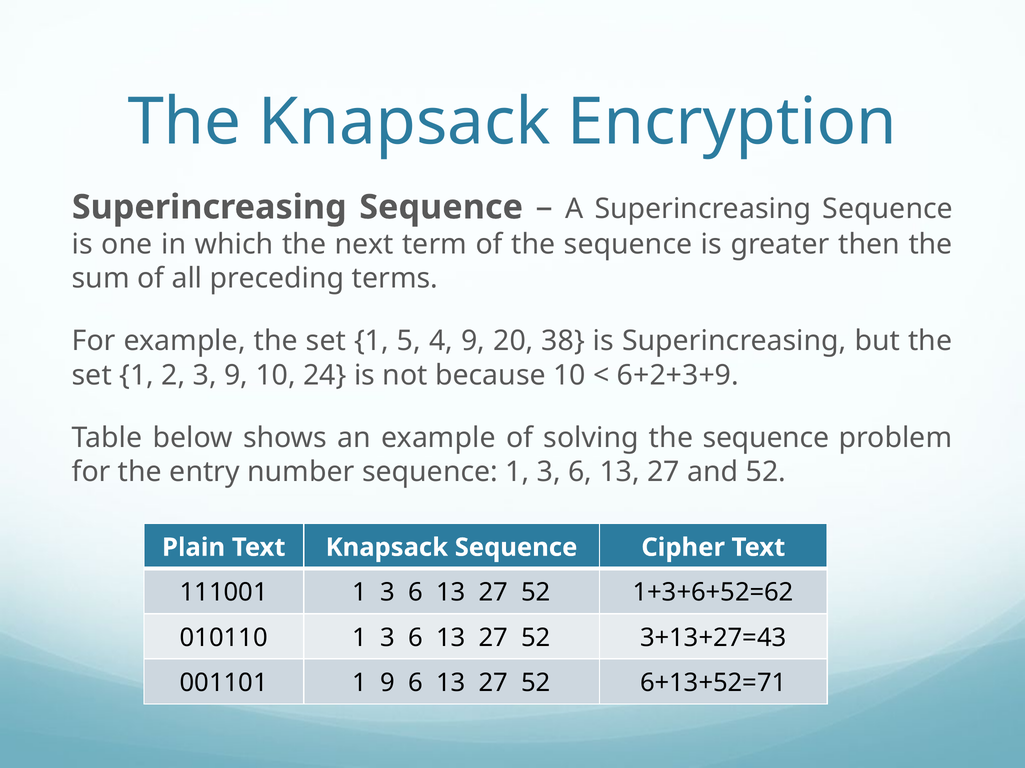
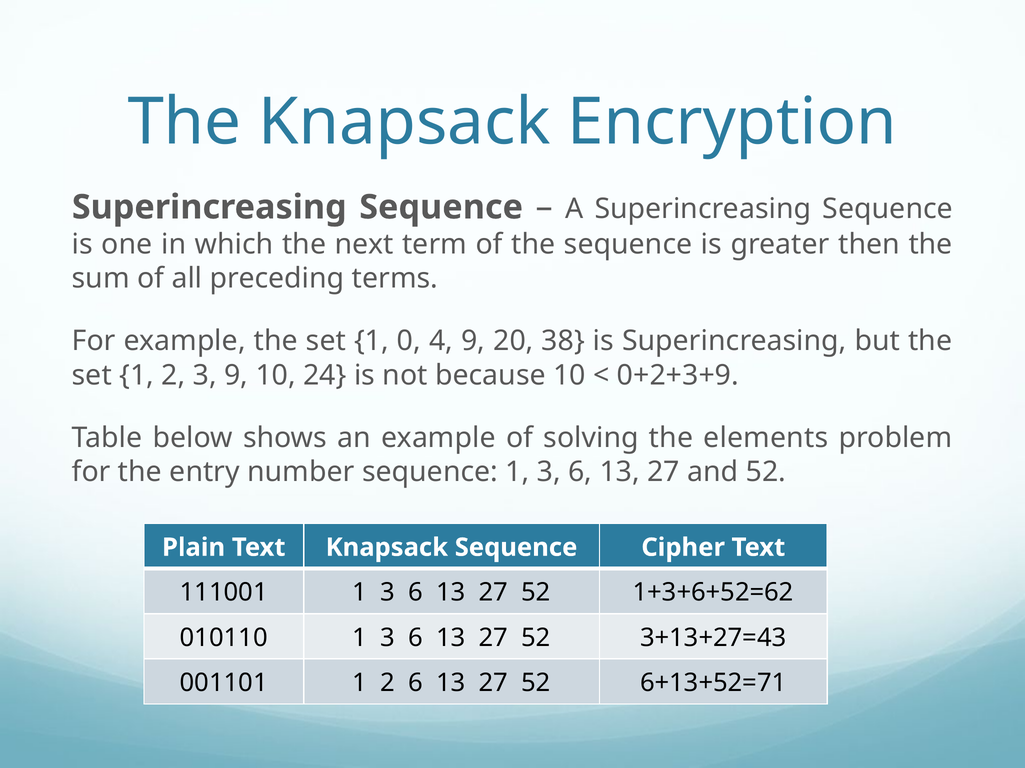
5: 5 -> 0 (409, 341)
6+2+3+9: 6+2+3+9 -> 0+2+3+9 (678, 376)
solving the sequence: sequence -> elements (766, 438)
001101 1 9: 9 -> 2 (387, 683)
